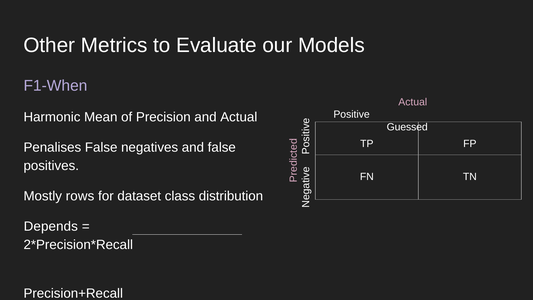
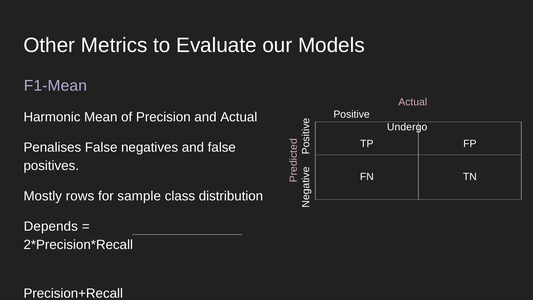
F1-When: F1-When -> F1-Mean (55, 86)
Guessed: Guessed -> Undergo (407, 127)
dataset: dataset -> sample (139, 196)
